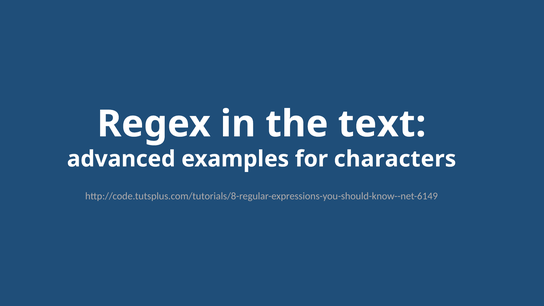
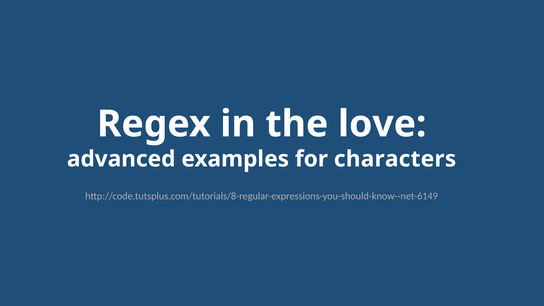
text: text -> love (382, 124)
